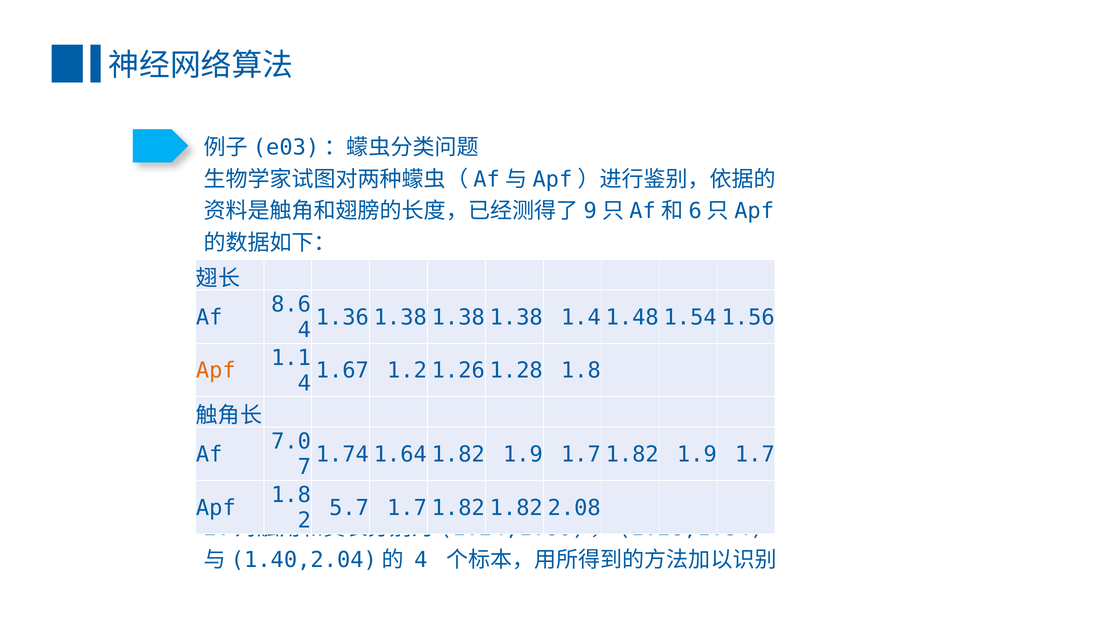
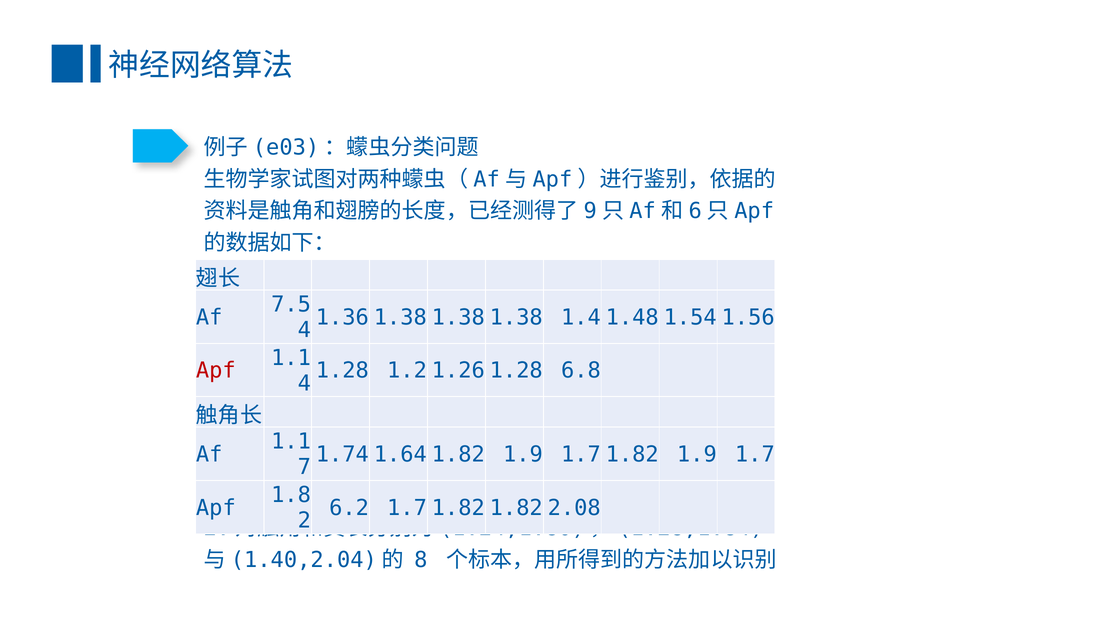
8.6: 8.6 -> 7.5 (291, 304)
Apf colour: orange -> red (216, 370)
1.67: 1.67 -> 1.28 (342, 370)
1.8: 1.8 -> 6.8 (581, 370)
7.0: 7.0 -> 1.1 (291, 441)
5.7: 5.7 -> 6.2 (349, 507)
4: 4 -> 8 (421, 560)
